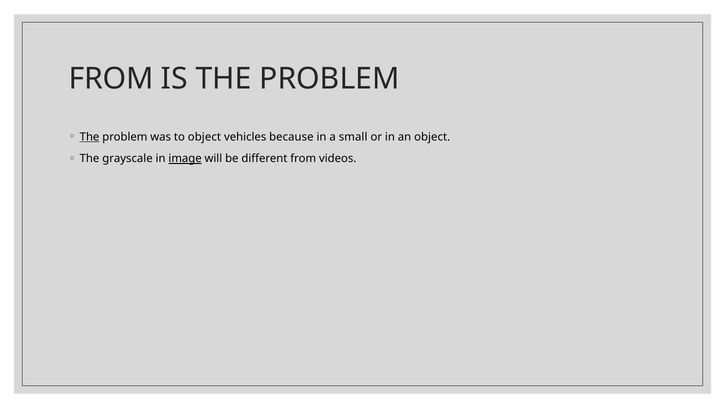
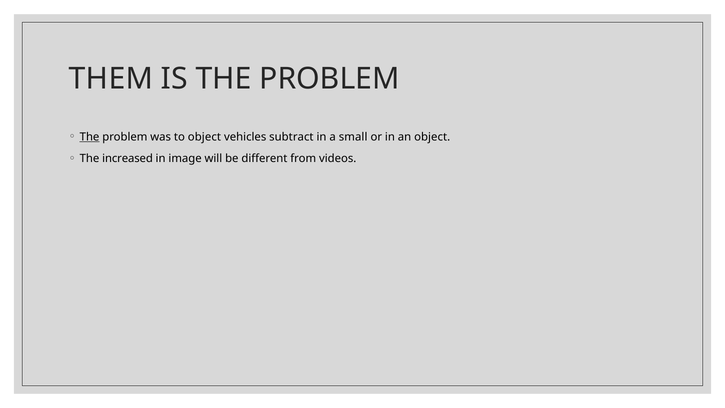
FROM: FROM -> THEM (111, 79)
because: because -> subtract (291, 137)
grayscale: grayscale -> increased (128, 158)
image underline: present -> none (185, 158)
